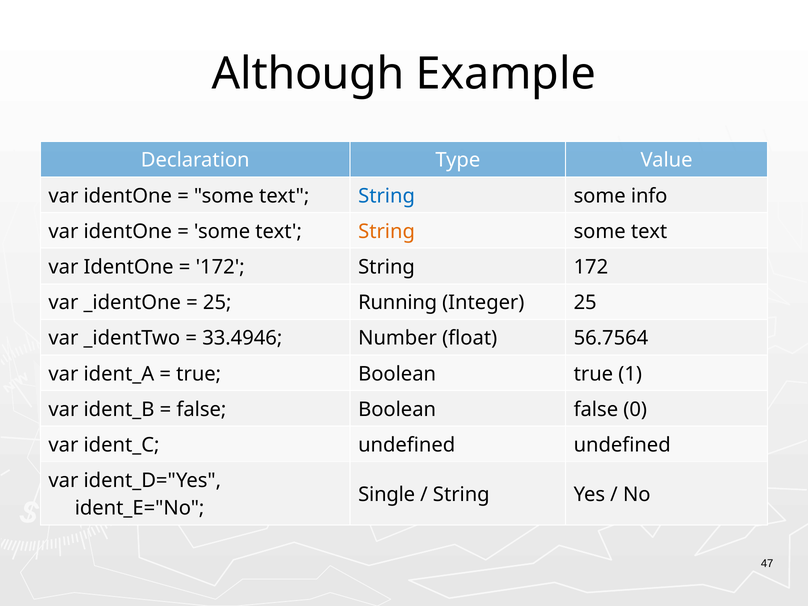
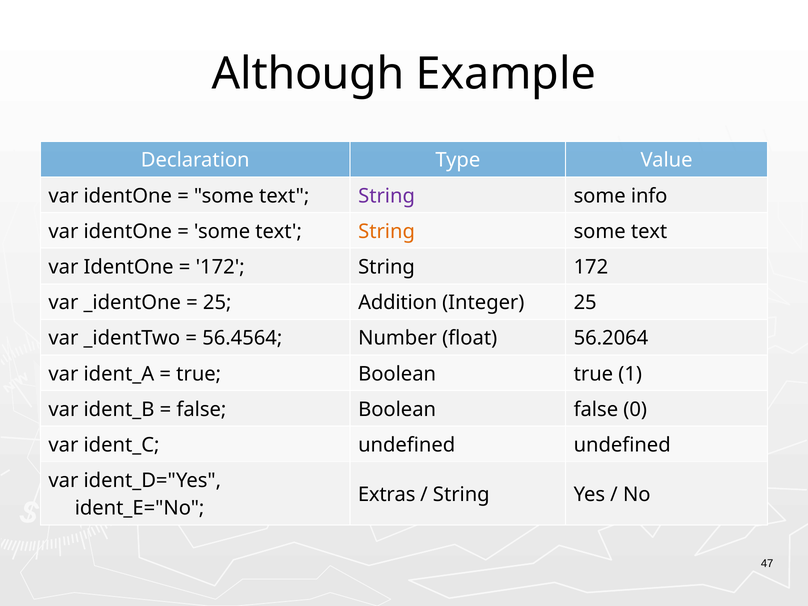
String colour: blue -> purple (387, 196)
Running: Running -> Addition (398, 303)
33.4946: 33.4946 -> 56.4564 (242, 338)
56.7564: 56.7564 -> 56.2064 (611, 338)
Single: Single -> Extras (387, 494)
